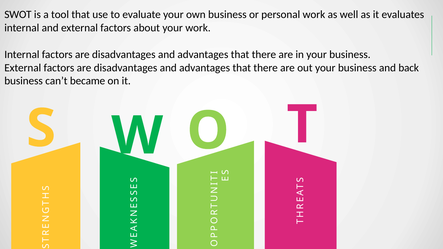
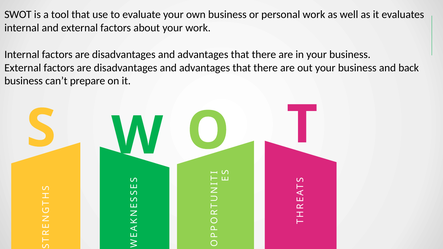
became: became -> prepare (88, 81)
